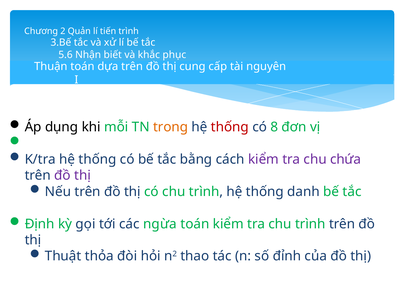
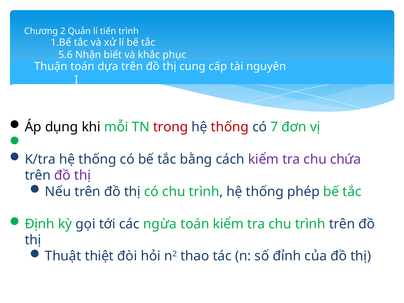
3.Bế: 3.Bế -> 1.Bế (61, 43)
trong colour: orange -> red (171, 127)
8: 8 -> 7 (274, 127)
danh: danh -> phép (304, 192)
thỏa: thỏa -> thiệt (99, 256)
